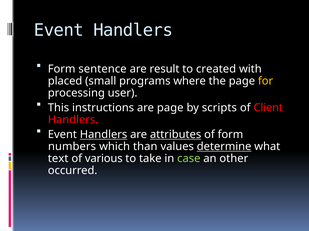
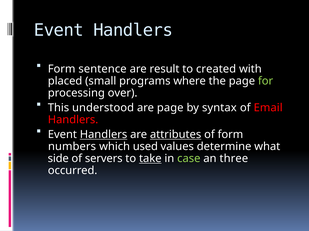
for colour: yellow -> light green (266, 81)
user: user -> over (123, 93)
instructions: instructions -> understood (103, 108)
scripts: scripts -> syntax (219, 108)
Client: Client -> Email (268, 108)
than: than -> used (145, 147)
determine underline: present -> none (224, 147)
text: text -> side (58, 159)
various: various -> servers (104, 159)
take underline: none -> present (150, 159)
other: other -> three (234, 159)
